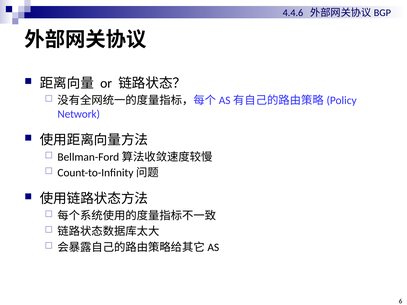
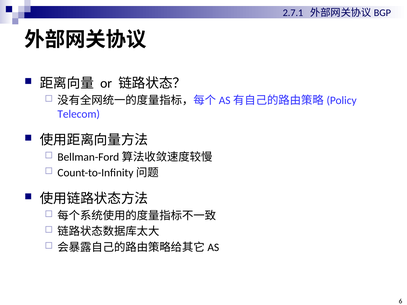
4.4.6: 4.4.6 -> 2.7.1 (293, 13)
Network: Network -> Telecom (79, 114)
